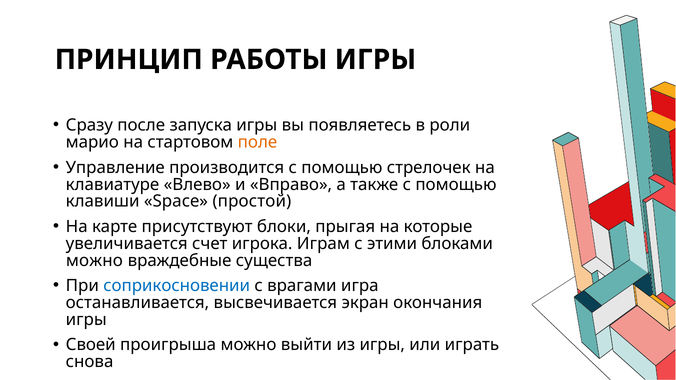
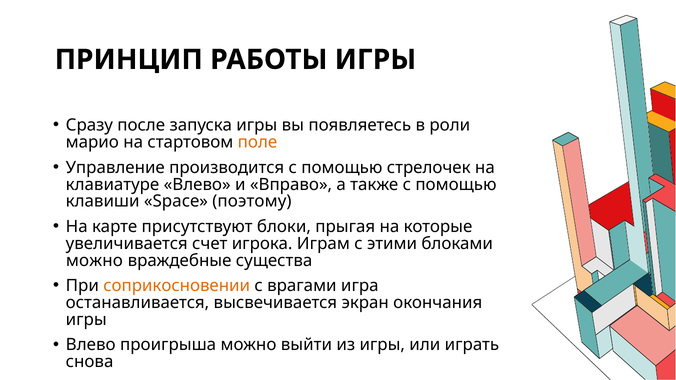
простой: простой -> поэтому (252, 201)
соприкосновении colour: blue -> orange (177, 286)
Своей: Своей -> Влево (91, 345)
